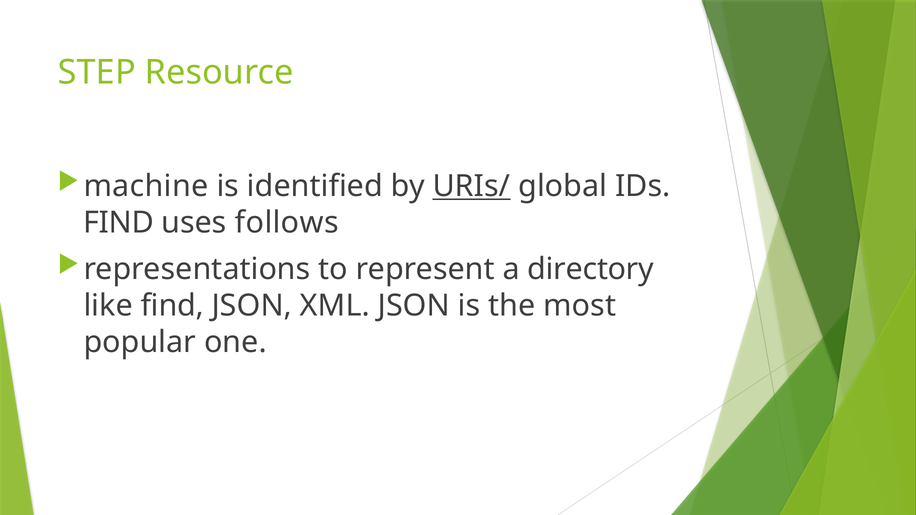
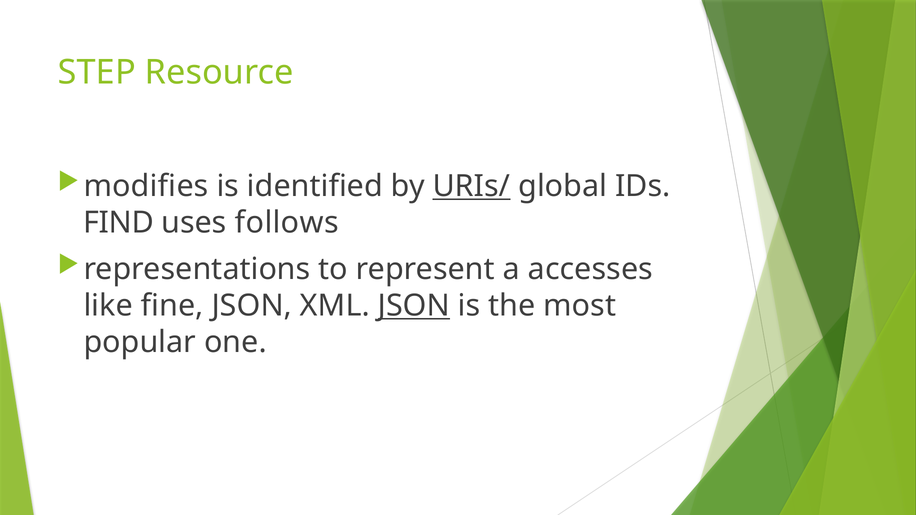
machine: machine -> modifies (146, 186)
directory: directory -> accesses (590, 269)
like find: find -> fine (172, 306)
JSON underline: none -> present (414, 306)
